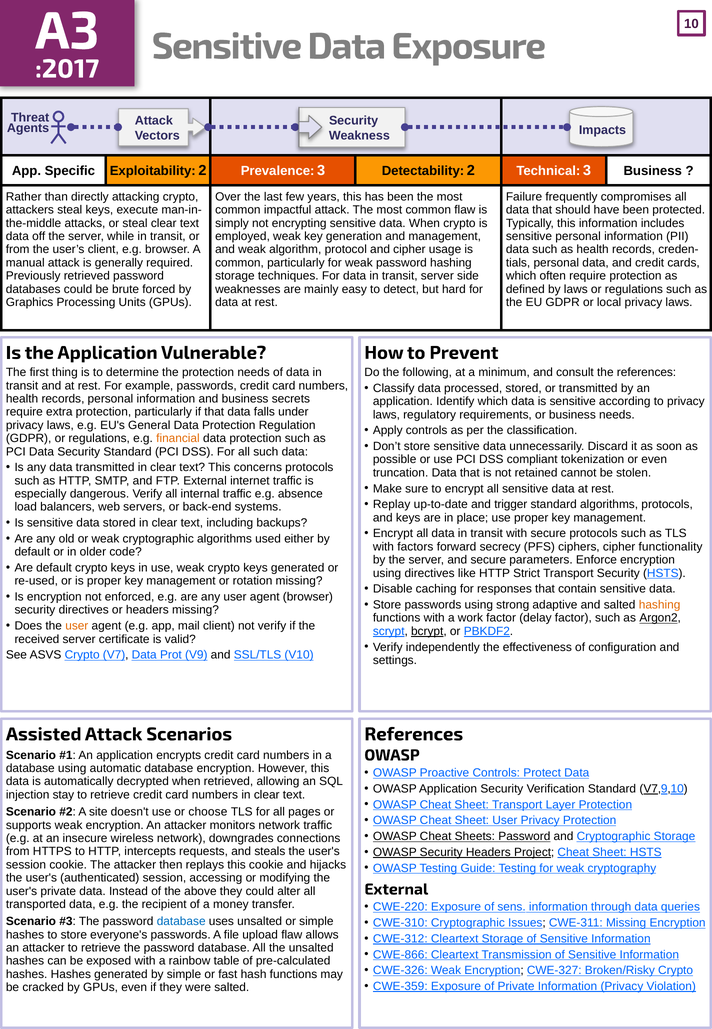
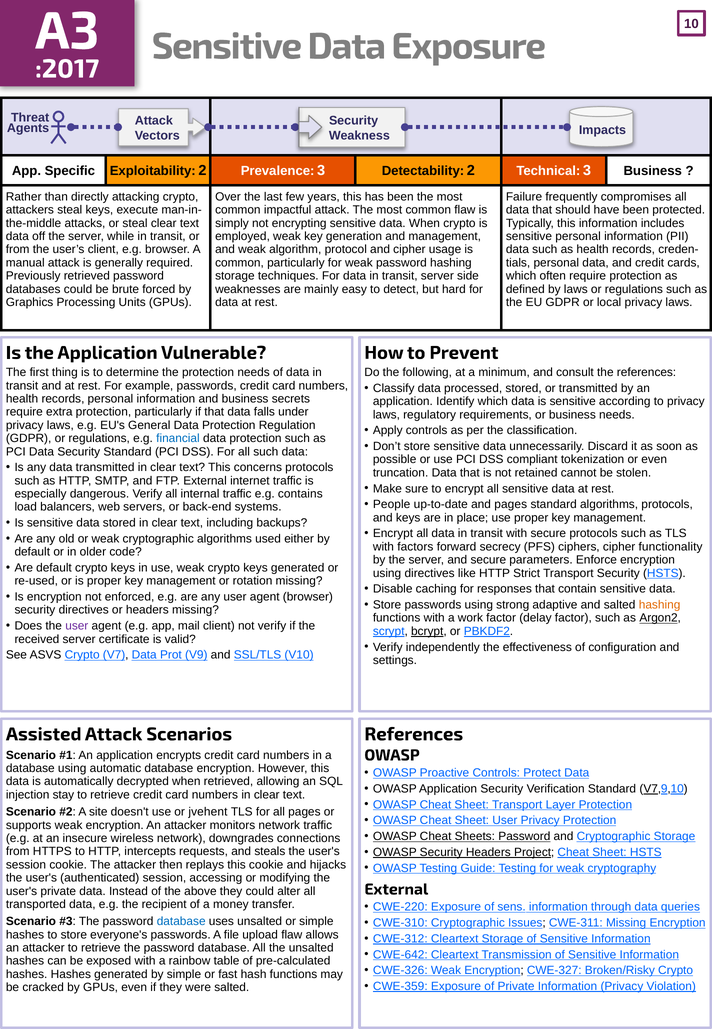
financial colour: orange -> blue (178, 438)
absence: absence -> contains (300, 494)
Replay: Replay -> People (392, 504)
and trigger: trigger -> pages (511, 504)
user colour: orange -> purple (77, 626)
choose: choose -> jvehent (208, 811)
CWE-866: CWE-866 -> CWE-642 (400, 954)
